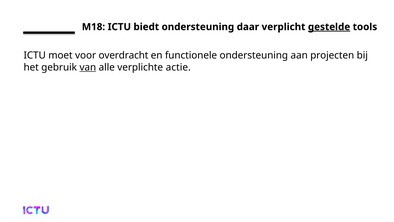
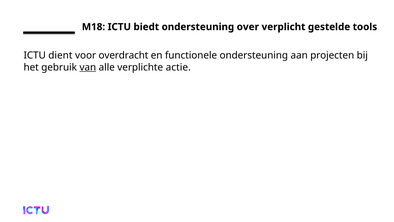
daar: daar -> over (248, 27)
gestelde underline: present -> none (329, 27)
moet: moet -> dient (60, 55)
